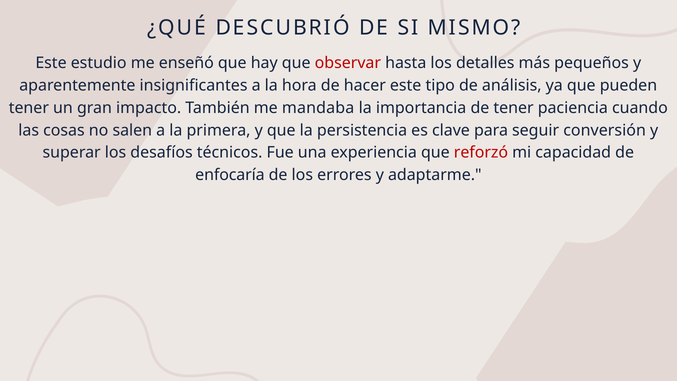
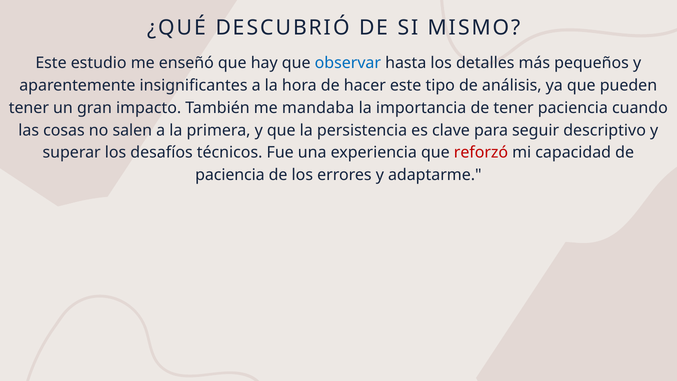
observar colour: red -> blue (348, 63)
conversión: conversión -> descriptivo (605, 130)
enfocaría: enfocaría -> paciencia (230, 175)
